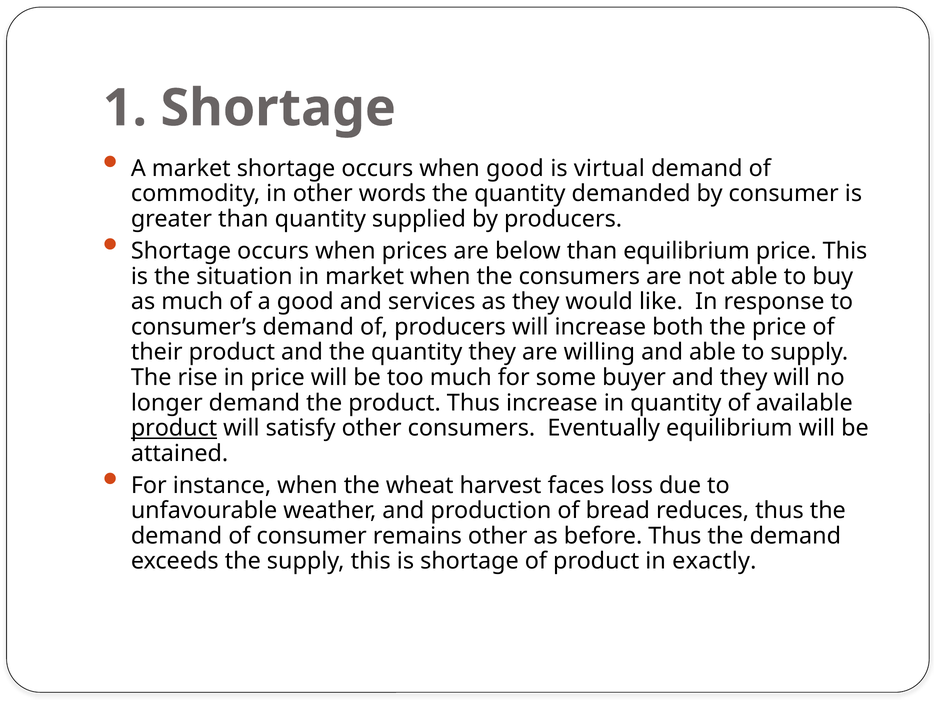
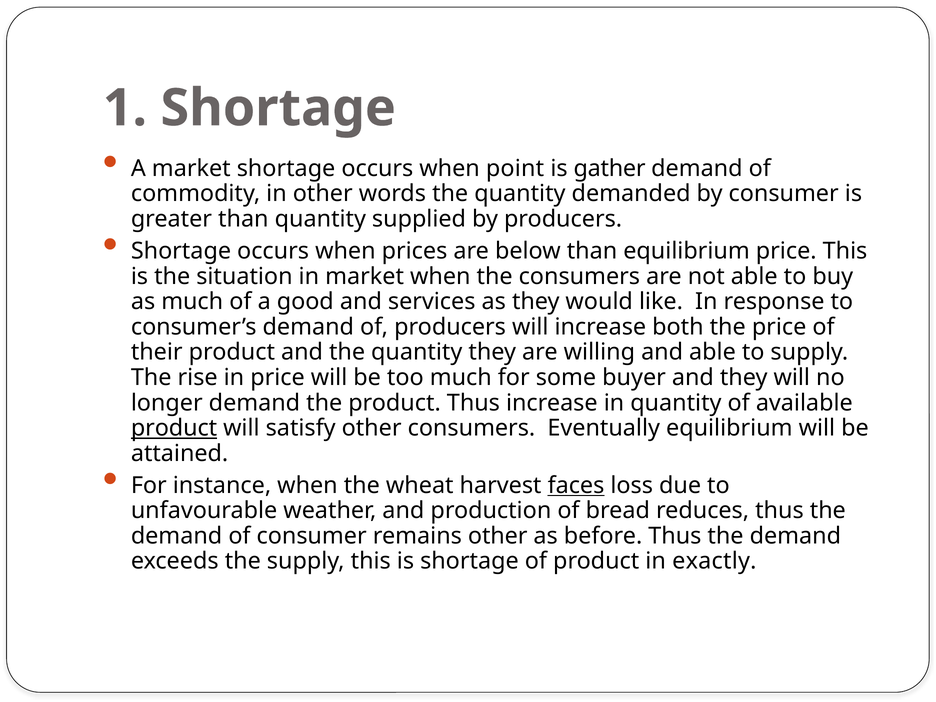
when good: good -> point (515, 168)
virtual: virtual -> gather (610, 168)
faces underline: none -> present (576, 485)
